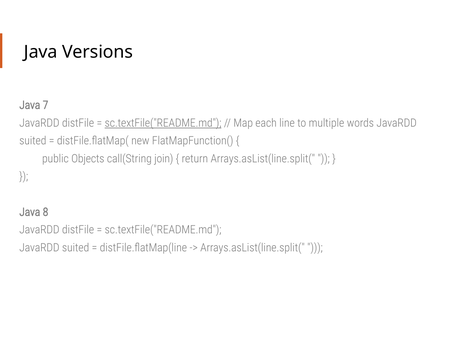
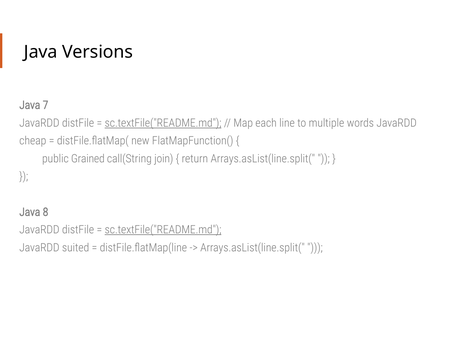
suited: suited -> cheap (33, 141)
Objects: Objects -> Grained (88, 158)
sc.textFile("README.md underline: none -> present (163, 230)
